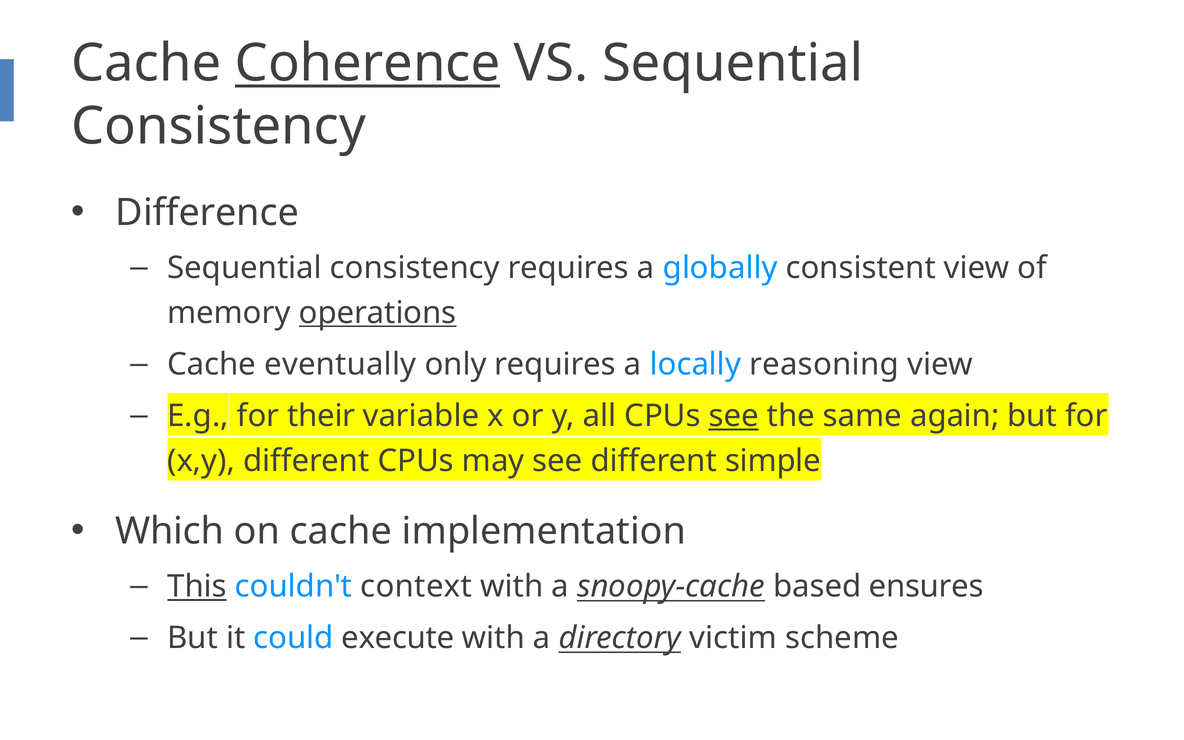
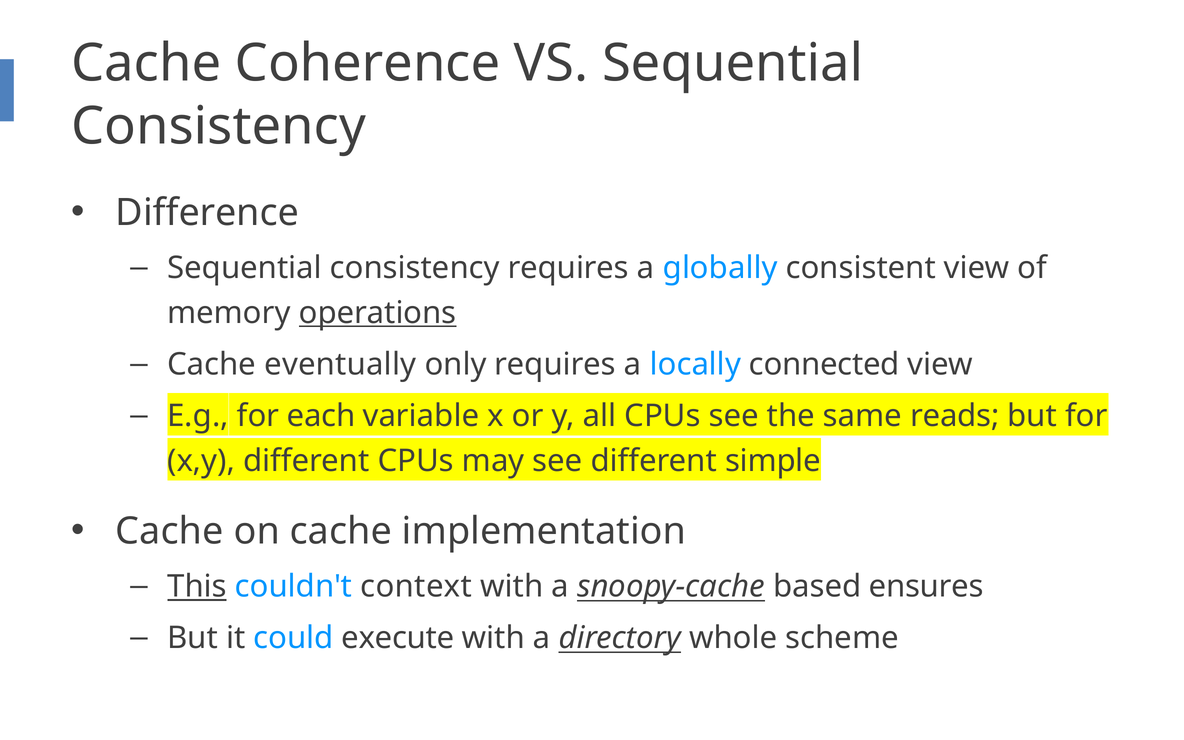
Coherence underline: present -> none (368, 63)
reasoning: reasoning -> connected (824, 364)
their: their -> each (321, 416)
see underline: present -> none (734, 416)
again: again -> reads (955, 416)
Which: Which -> Cache (170, 531)
victim: victim -> whole (733, 638)
